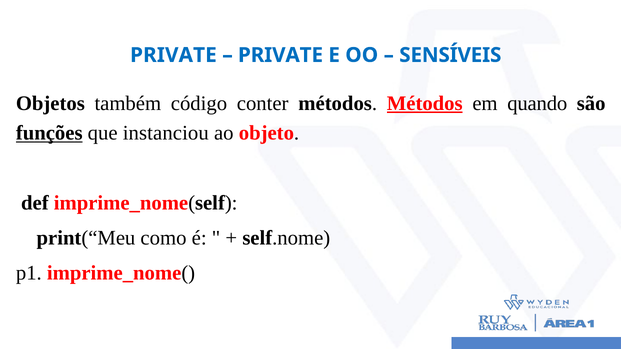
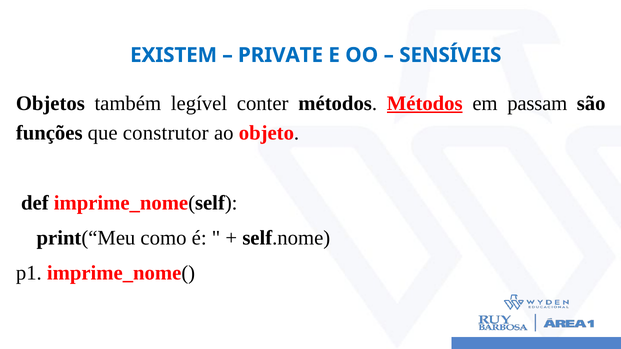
PRIVATE: PRIVATE -> EXISTEM (174, 55)
código: código -> legível (199, 103)
quando: quando -> passam (537, 103)
funções underline: present -> none (49, 133)
instanciou: instanciou -> construtor (166, 133)
